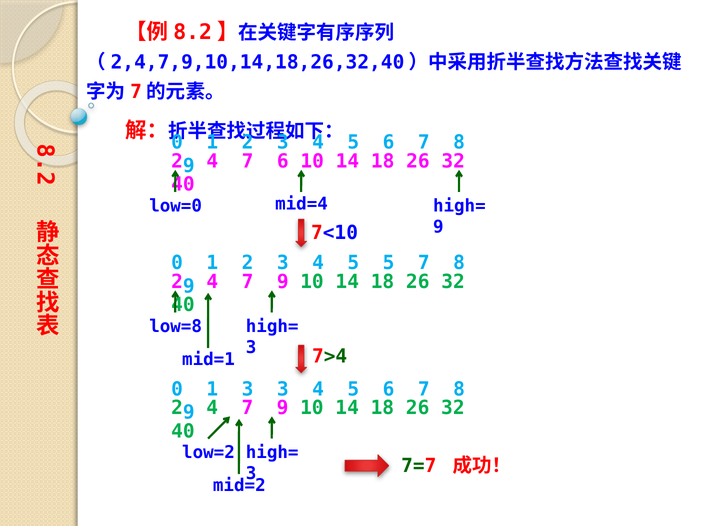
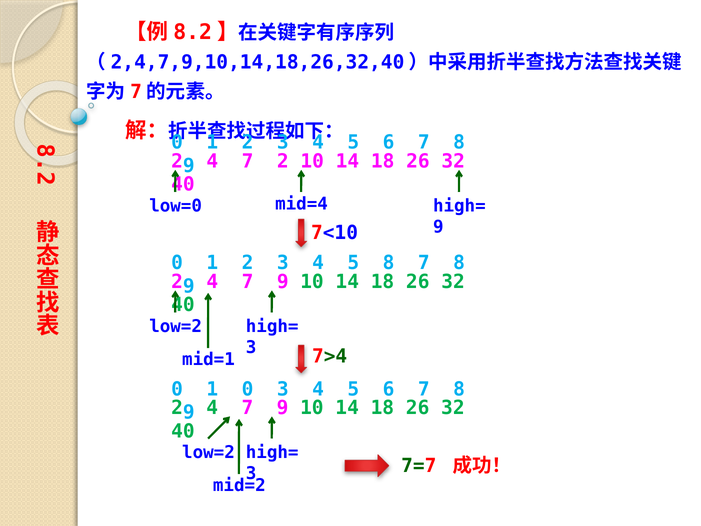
7 6: 6 -> 2 (283, 161)
5 5: 5 -> 8 (389, 263)
low=8: low=8 -> low=2 (176, 326)
1 3: 3 -> 0 (248, 389)
